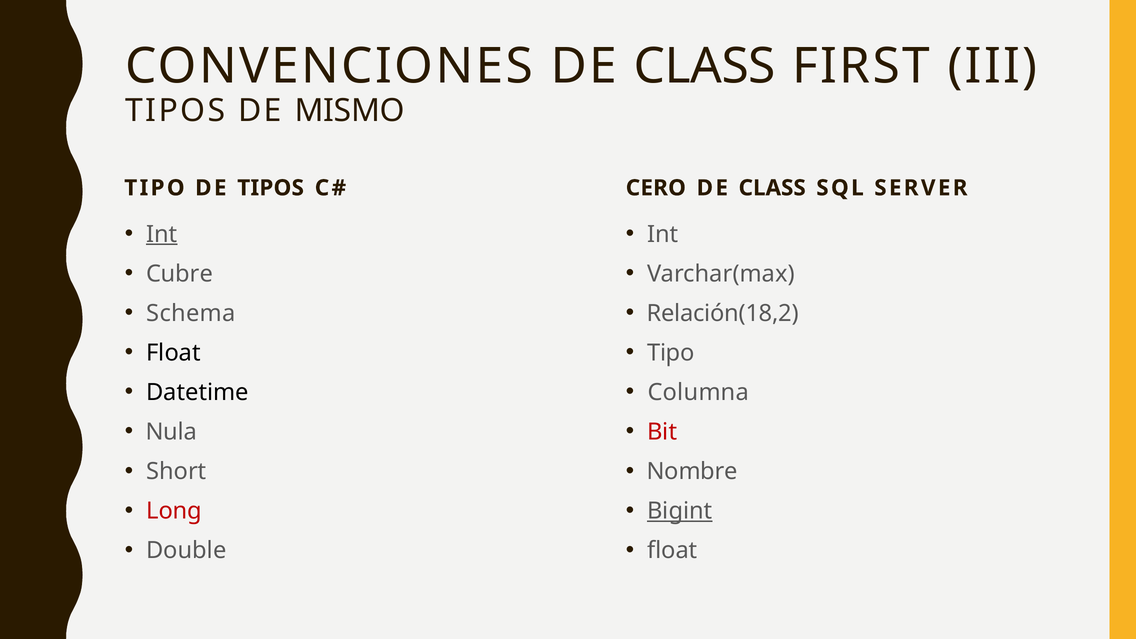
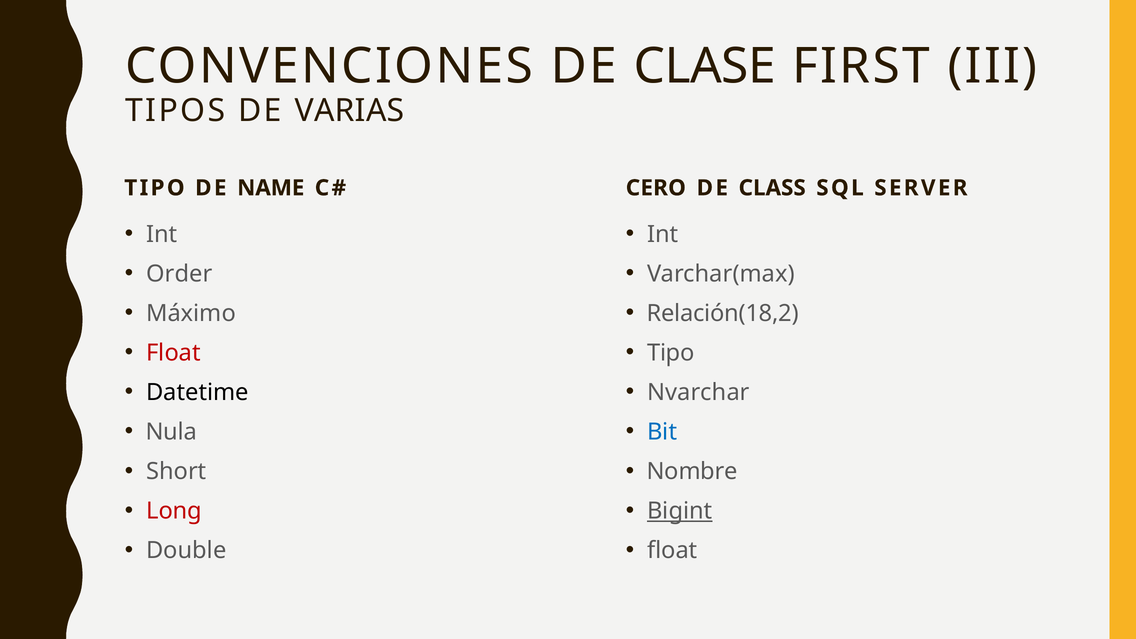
CONVENCIONES DE CLASS: CLASS -> CLASE (705, 66)
MISMO: MISMO -> VARIAS (349, 111)
DE TIPOS: TIPOS -> NAME (271, 188)
Int underline: present -> none (162, 234)
Cubre: Cubre -> Order (179, 274)
Schema: Schema -> Máximo (191, 313)
Float colour: black -> red (173, 353)
Columna: Columna -> Nvarchar (698, 392)
Bit colour: red -> blue (662, 432)
